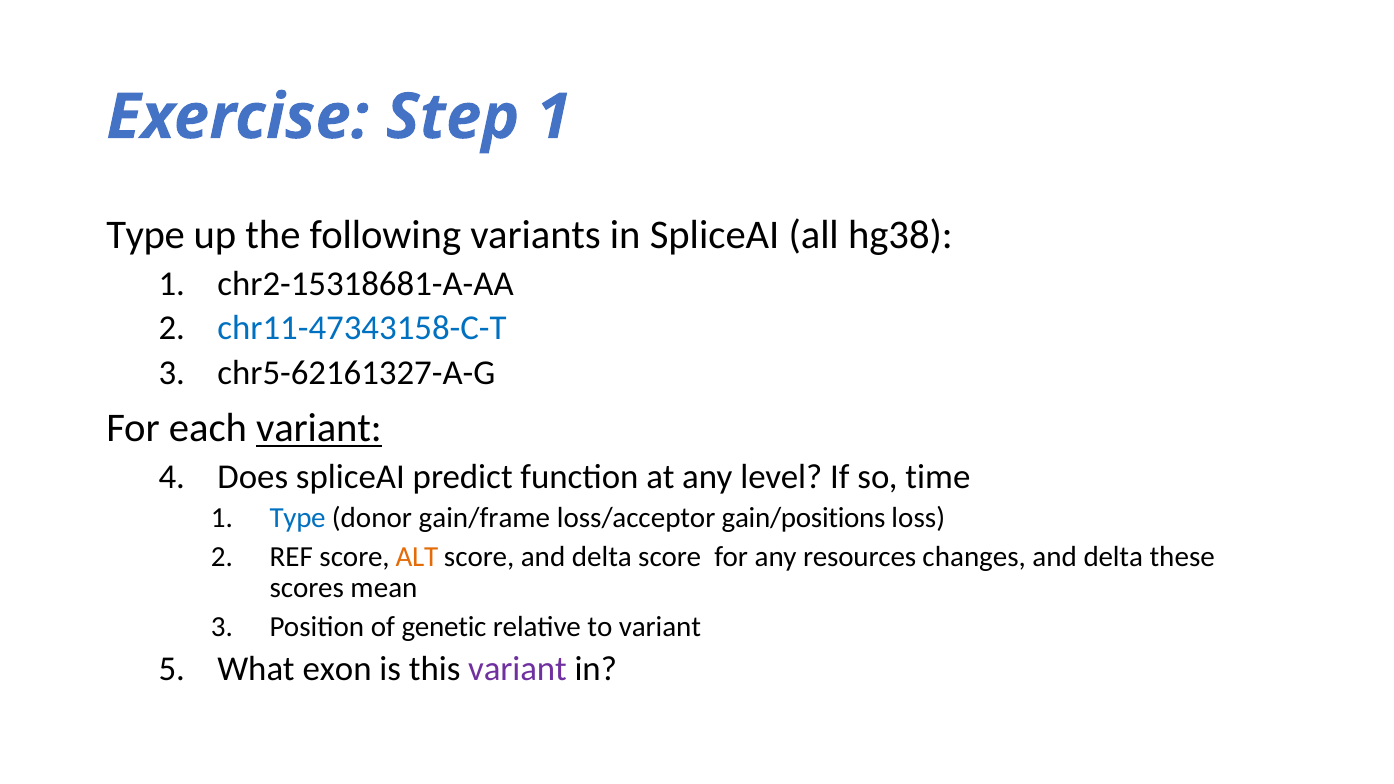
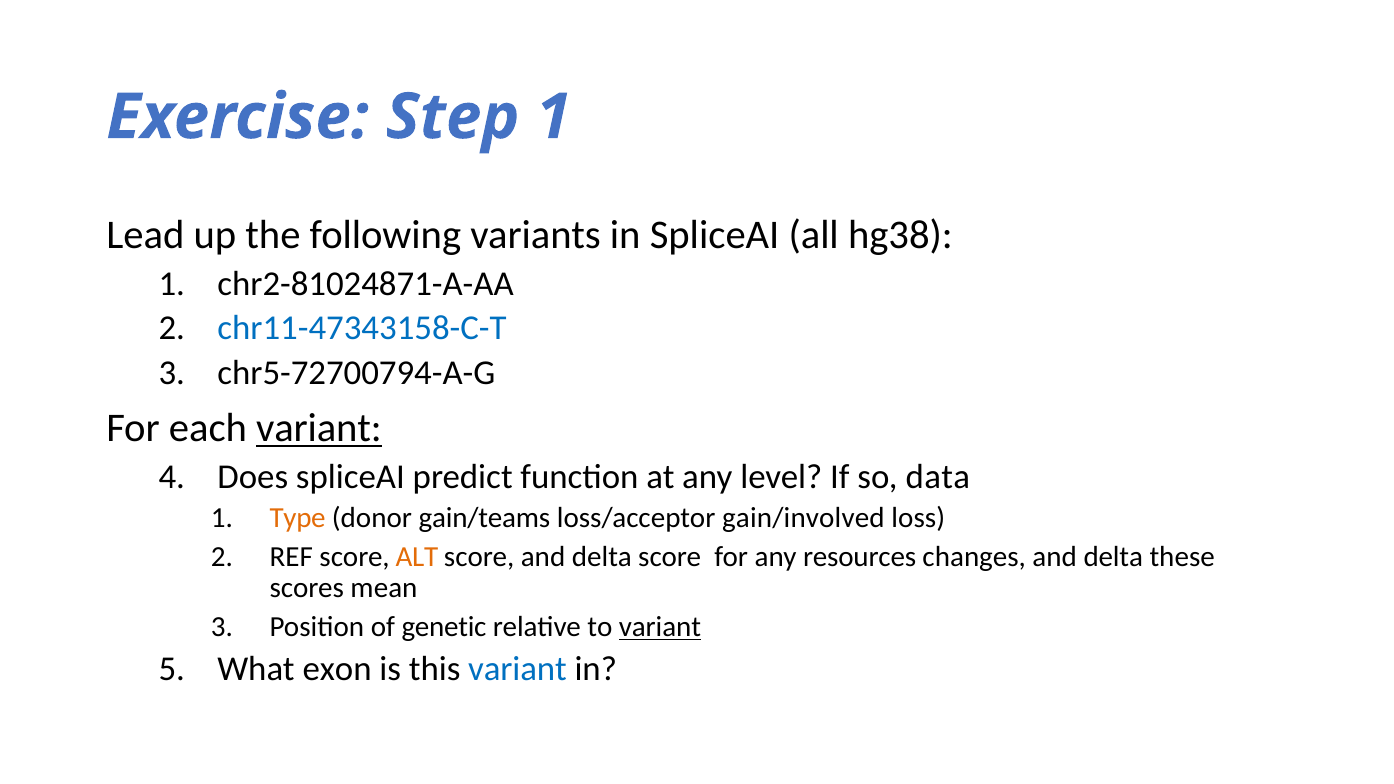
Type: Type -> Lead (145, 236)
chr2-15318681-A-AA: chr2-15318681-A-AA -> chr2-81024871-A-AA (366, 284)
chr5-62161327-A-G: chr5-62161327-A-G -> chr5-72700794-A-G (356, 373)
time: time -> data (938, 477)
Type colour: blue -> orange (298, 518)
gain/frame: gain/frame -> gain/teams (485, 518)
gain/positions: gain/positions -> gain/involved (803, 518)
variant underline: none -> present (660, 627)
variant colour: purple -> blue (517, 669)
